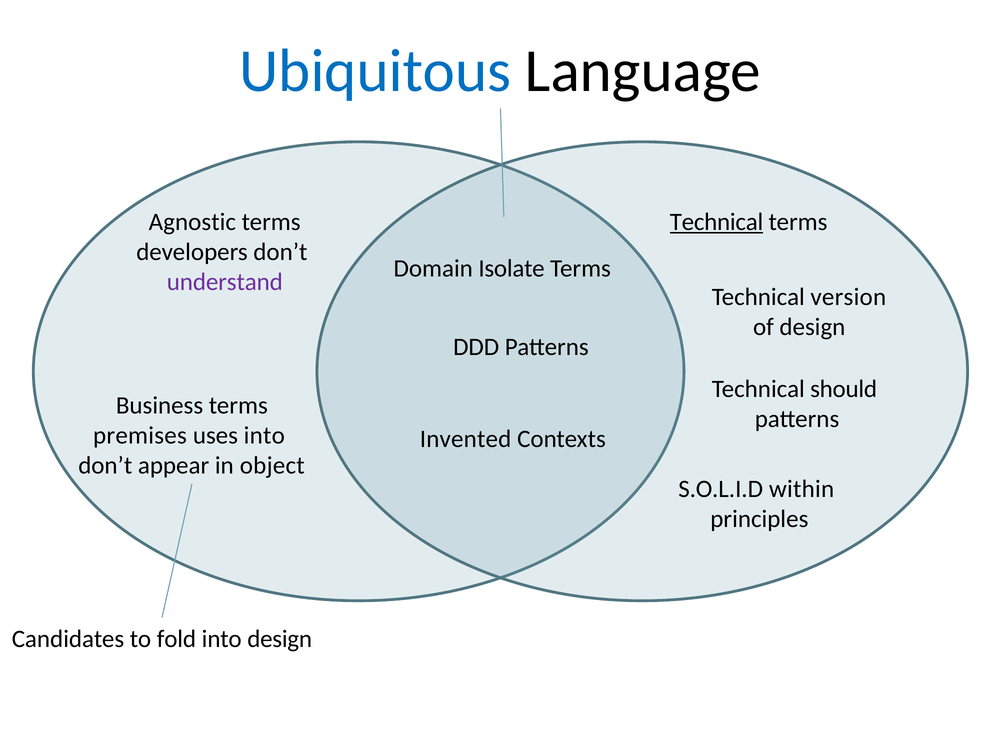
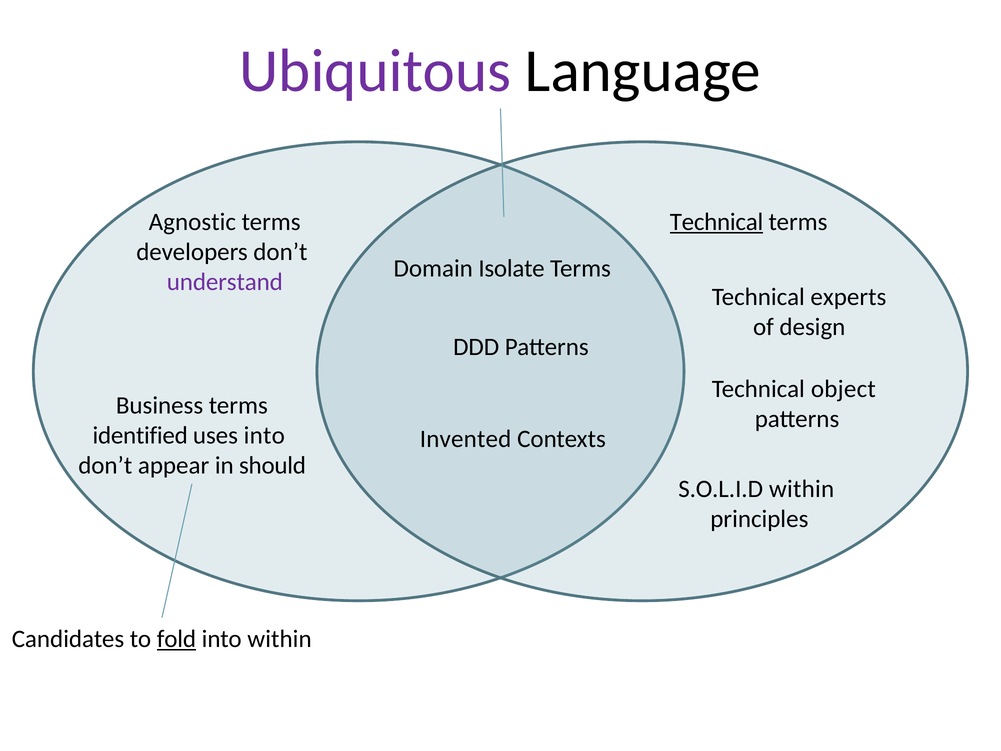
Ubiquitous colour: blue -> purple (375, 71)
version: version -> experts (848, 297)
should: should -> object (843, 389)
premises: premises -> identified (140, 435)
object: object -> should (273, 465)
fold underline: none -> present (176, 639)
into design: design -> within (279, 639)
